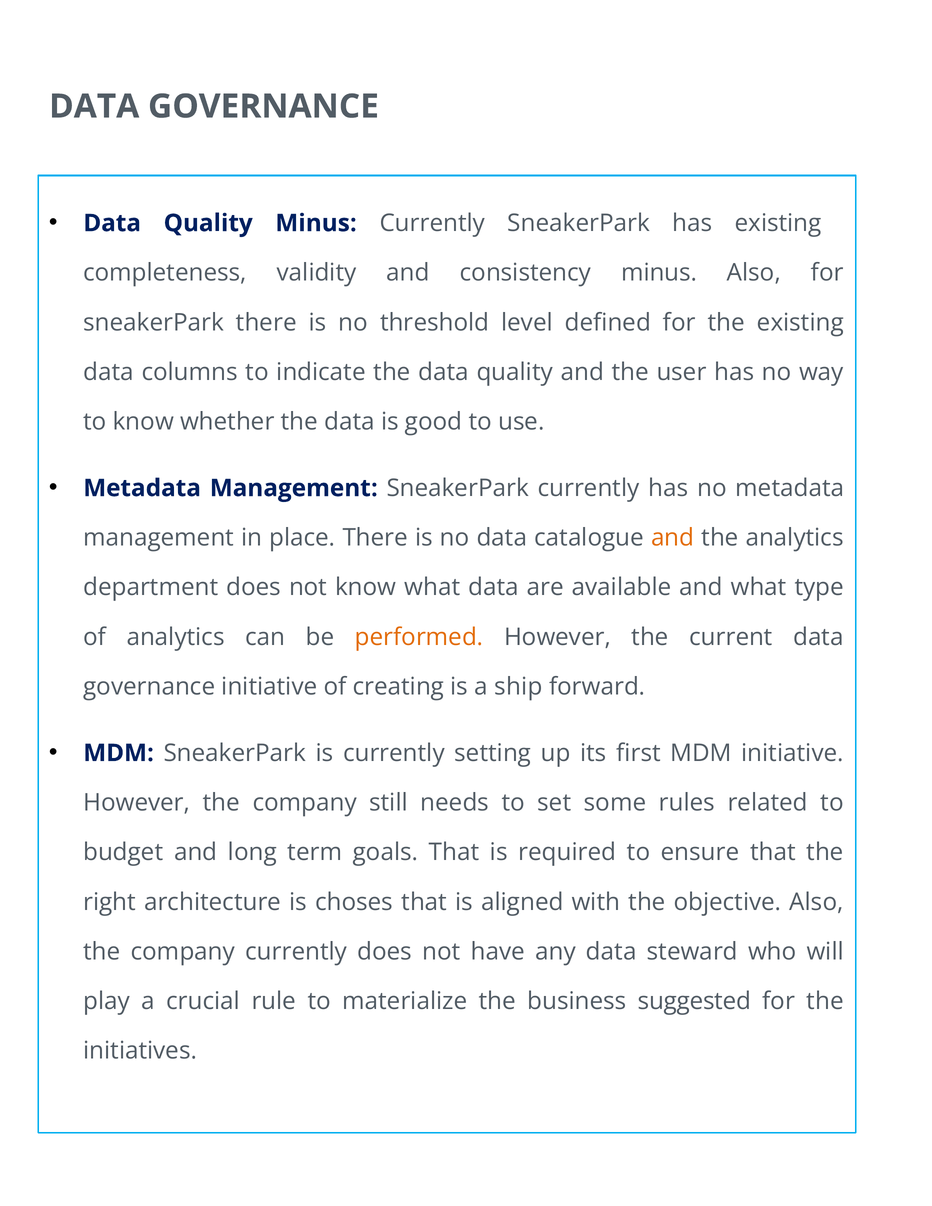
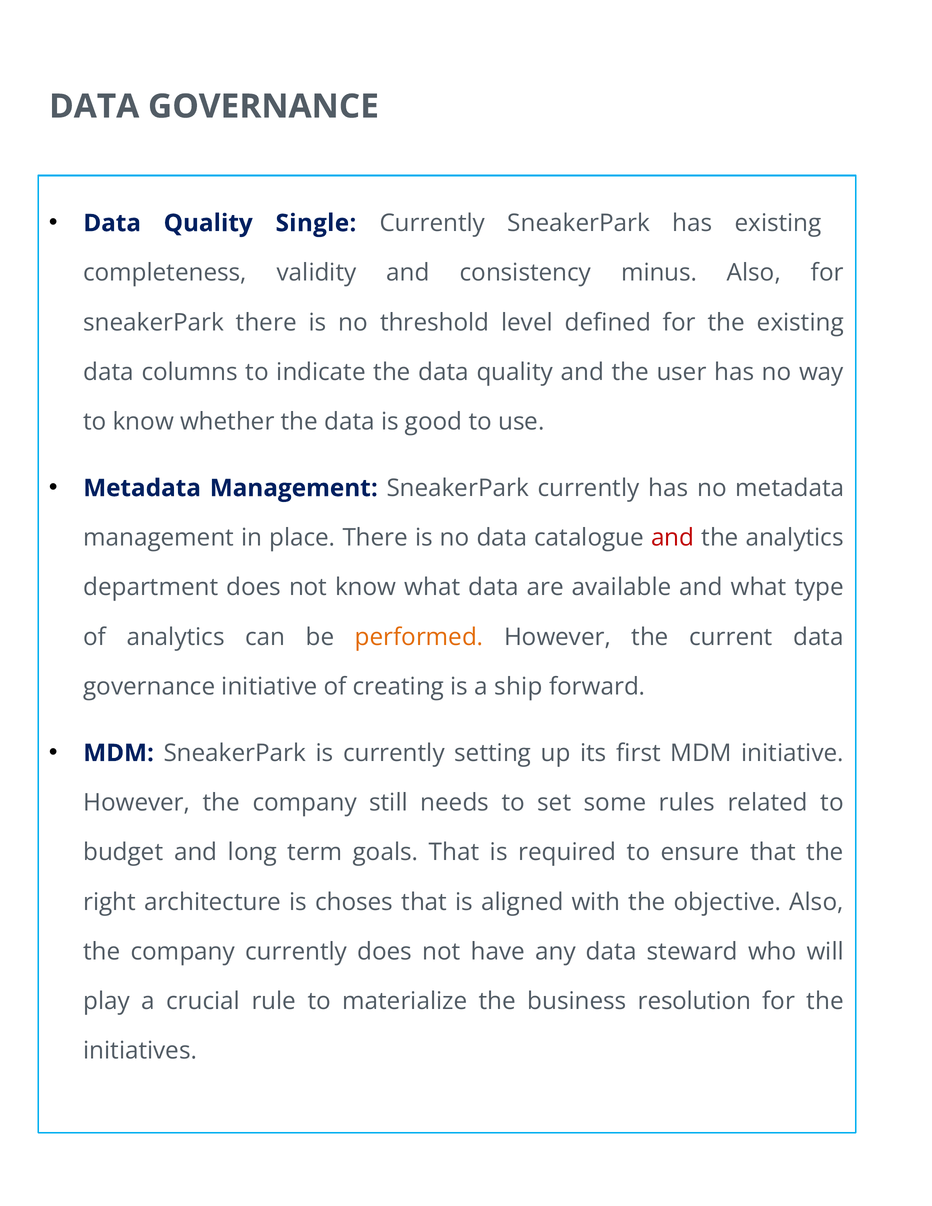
Quality Minus: Minus -> Single (316, 223)
and colour: orange -> red (673, 538)
suggested: suggested -> resolution (694, 1001)
